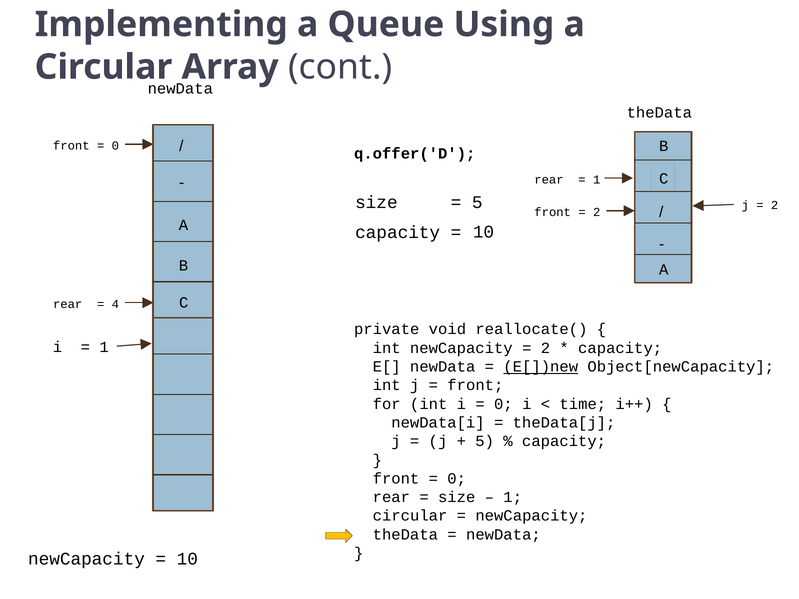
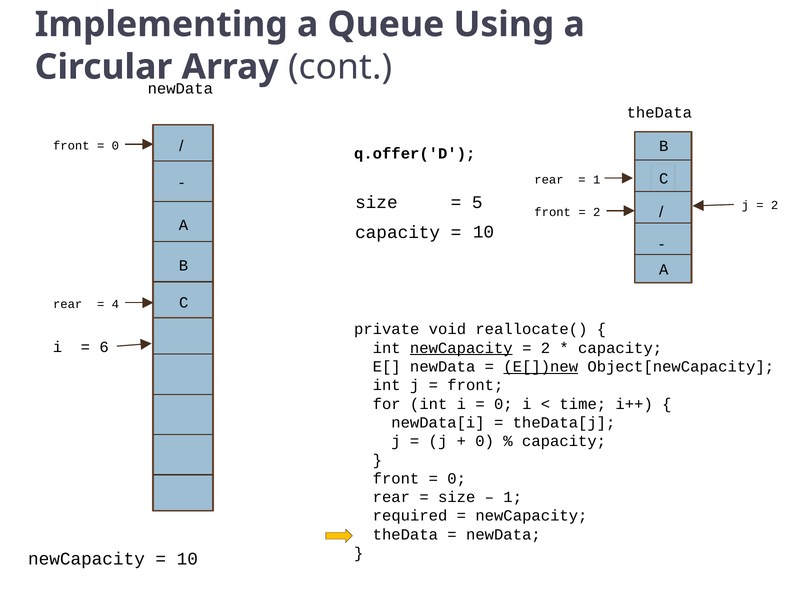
1: 1 -> 6 (104, 347)
newCapacity underline: none -> present (461, 348)
5: 5 -> 0 (485, 441)
circular: circular -> required (410, 516)
